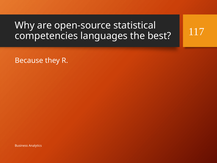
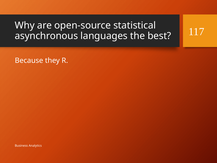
competencies: competencies -> asynchronous (46, 36)
